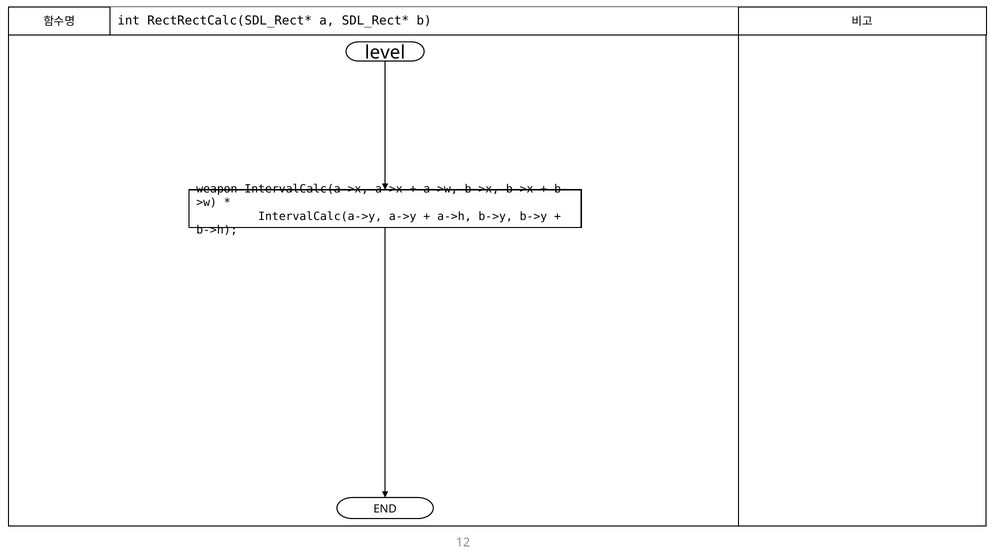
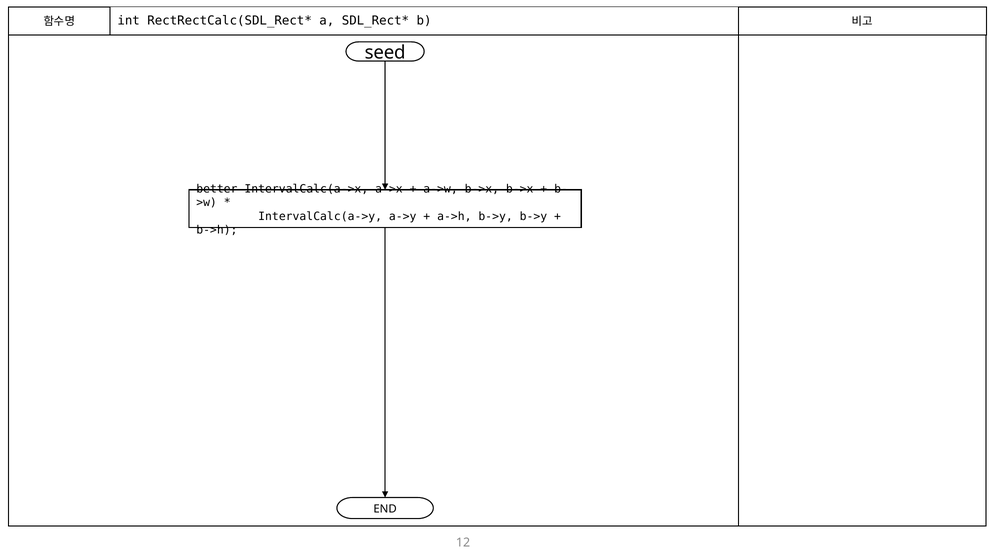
level: level -> seed (385, 53)
weapon: weapon -> better (217, 189)
